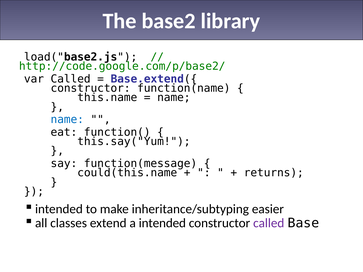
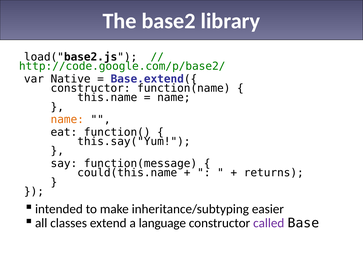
var Called: Called -> Native (71, 79)
name colour: blue -> orange (67, 120)
a intended: intended -> language (162, 223)
